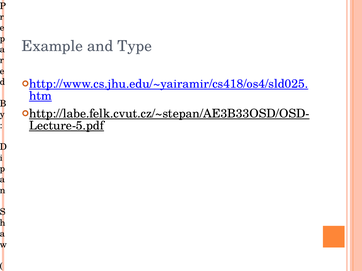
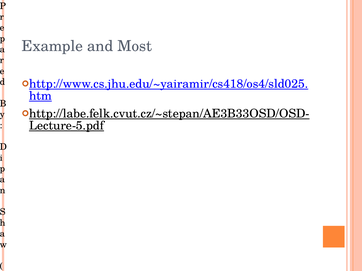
Type: Type -> Most (135, 46)
